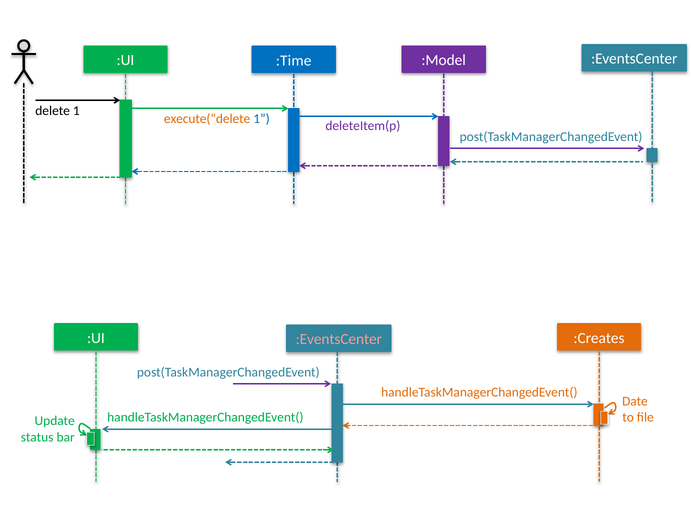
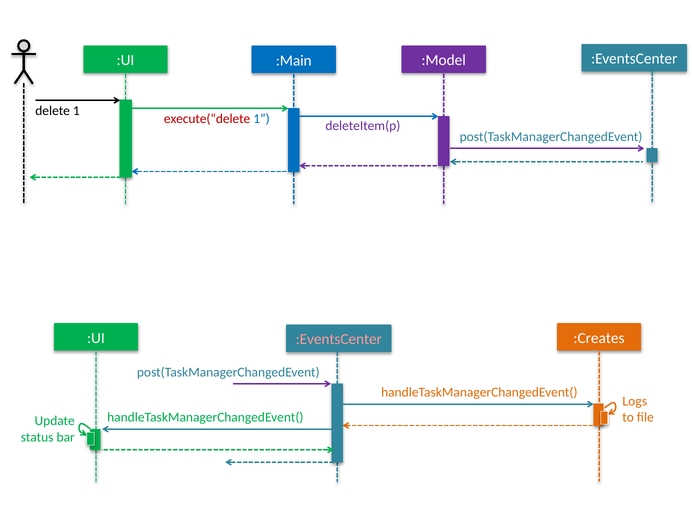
:Time: :Time -> :Main (294, 60)
execute(“delete colour: orange -> red (207, 119)
Date: Date -> Logs (635, 401)
